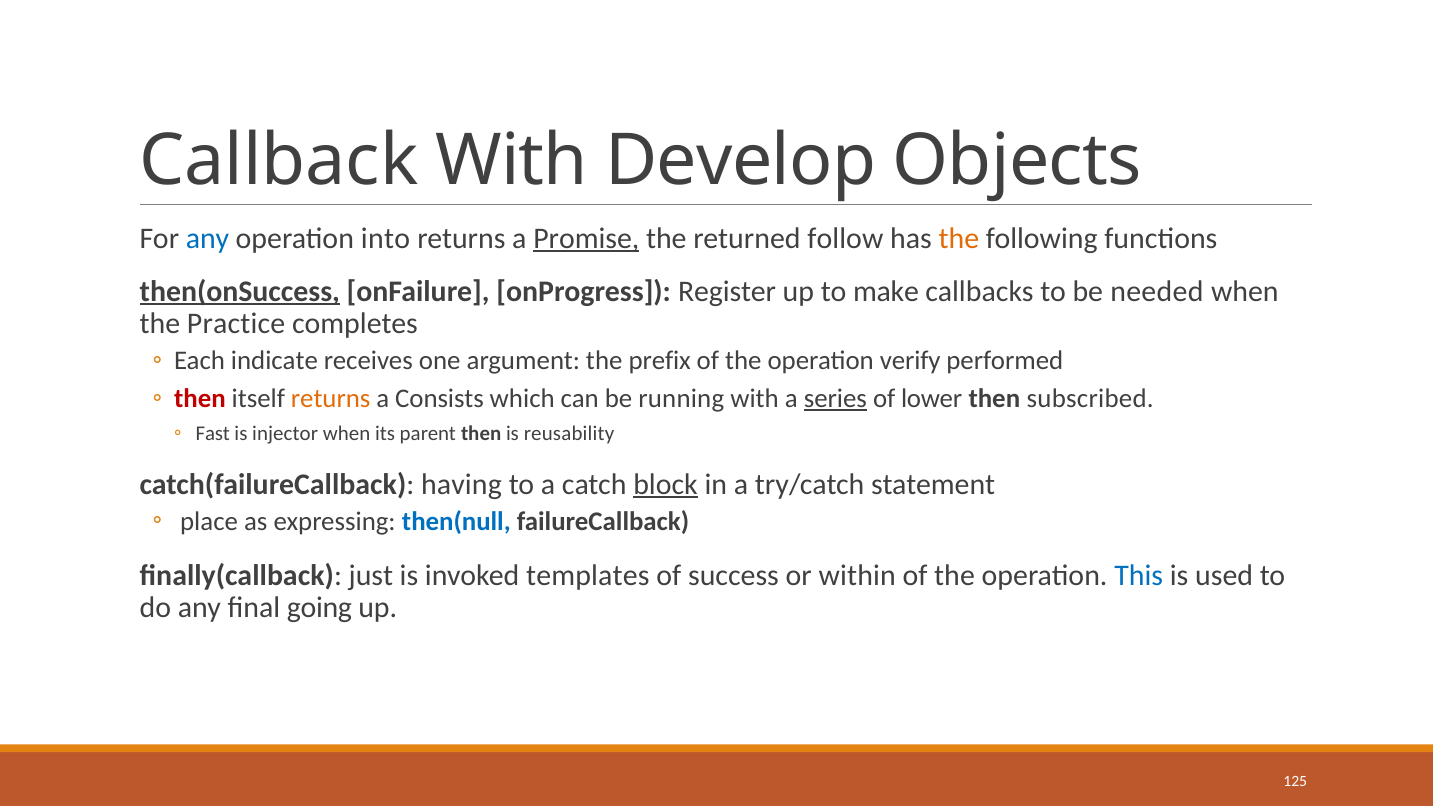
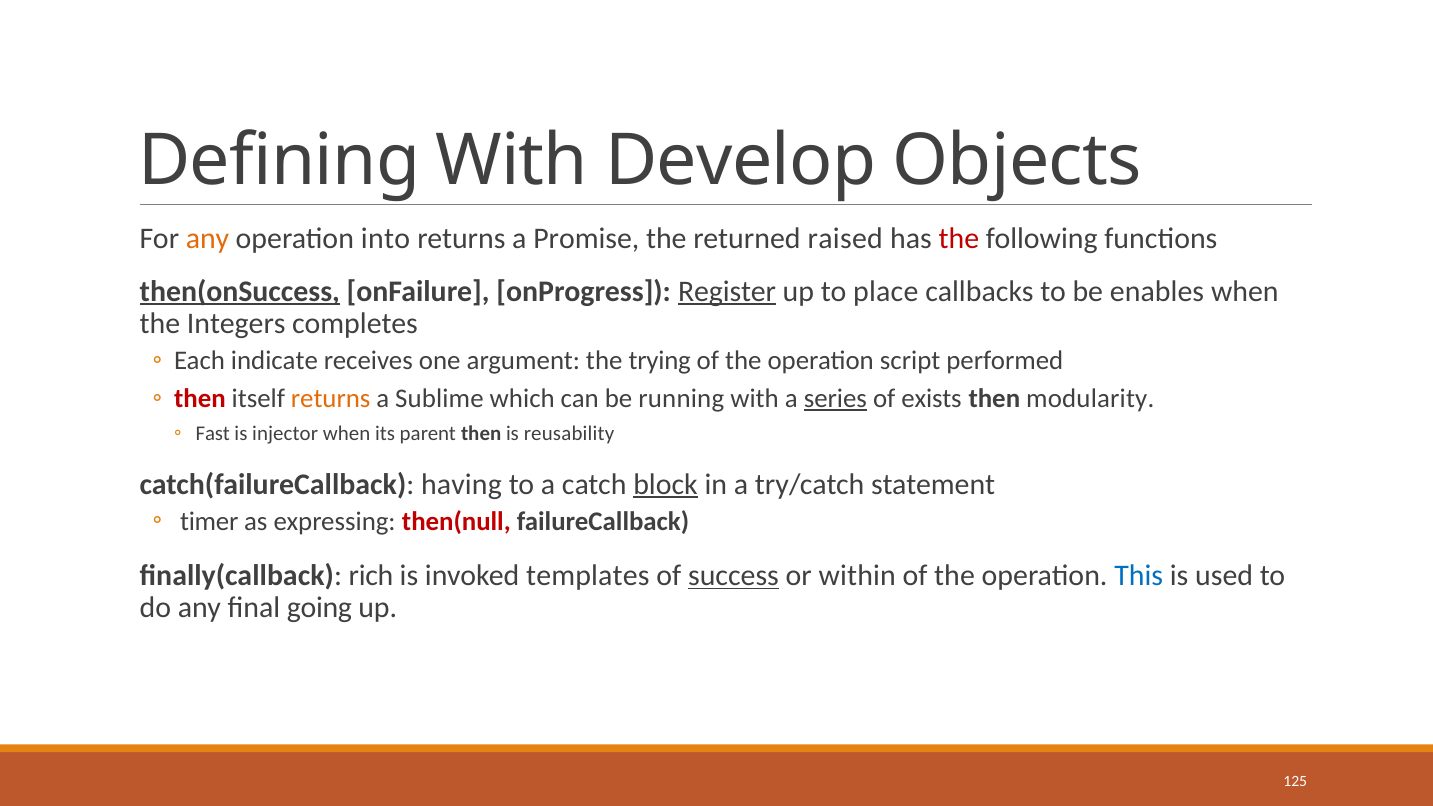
Callback: Callback -> Defining (279, 161)
any colour: blue -> orange (207, 238)
Promise underline: present -> none (586, 238)
follow: follow -> raised (845, 238)
the colour: orange -> red (959, 238)
Register underline: none -> present (727, 291)
make: make -> place (886, 291)
needed: needed -> enables (1157, 291)
Practice: Practice -> Integers (236, 324)
prefix: prefix -> trying (660, 360)
verify: verify -> script (910, 360)
Consists: Consists -> Sublime (439, 398)
lower: lower -> exists (932, 398)
subscribed: subscribed -> modularity (1090, 398)
place: place -> timer (209, 521)
then(null colour: blue -> red (456, 521)
just: just -> rich (371, 576)
success underline: none -> present (734, 576)
